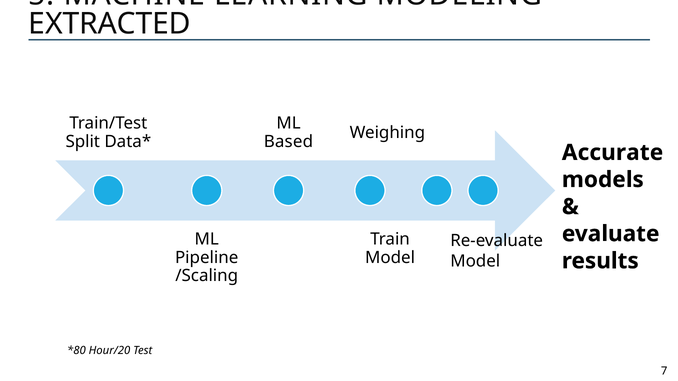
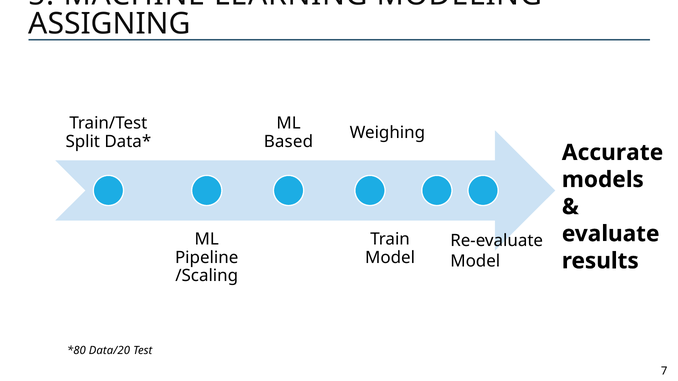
EXTRACTED: EXTRACTED -> ASSIGNING (110, 24)
Hour/20: Hour/20 -> Data/20 (109, 351)
